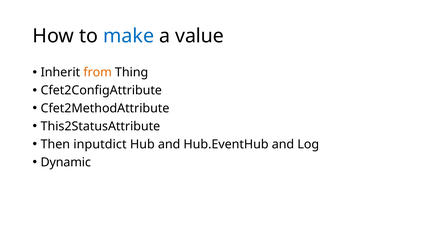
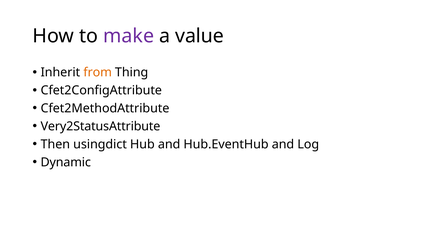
make colour: blue -> purple (129, 36)
This2StatusAttribute: This2StatusAttribute -> Very2StatusAttribute (100, 126)
inputdict: inputdict -> usingdict (100, 144)
